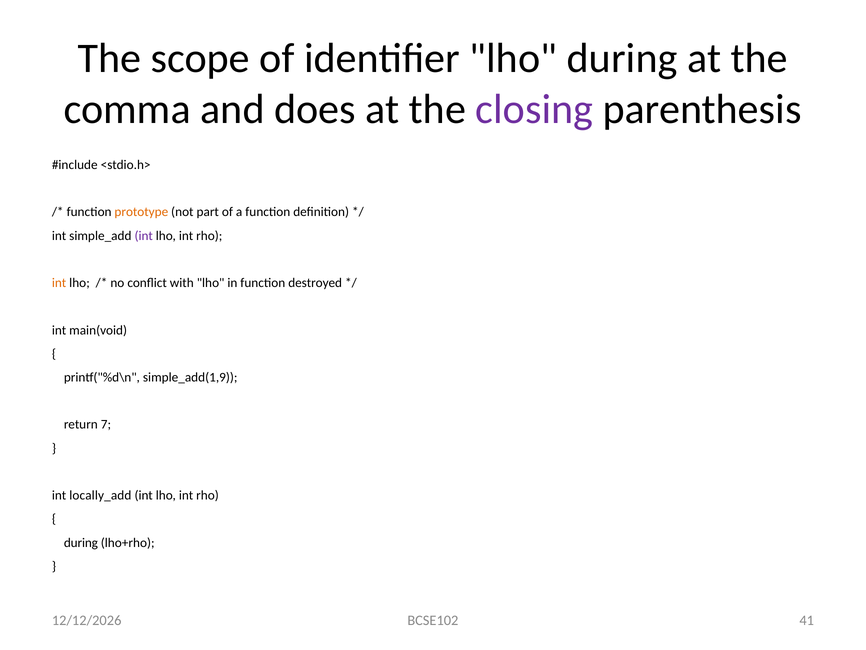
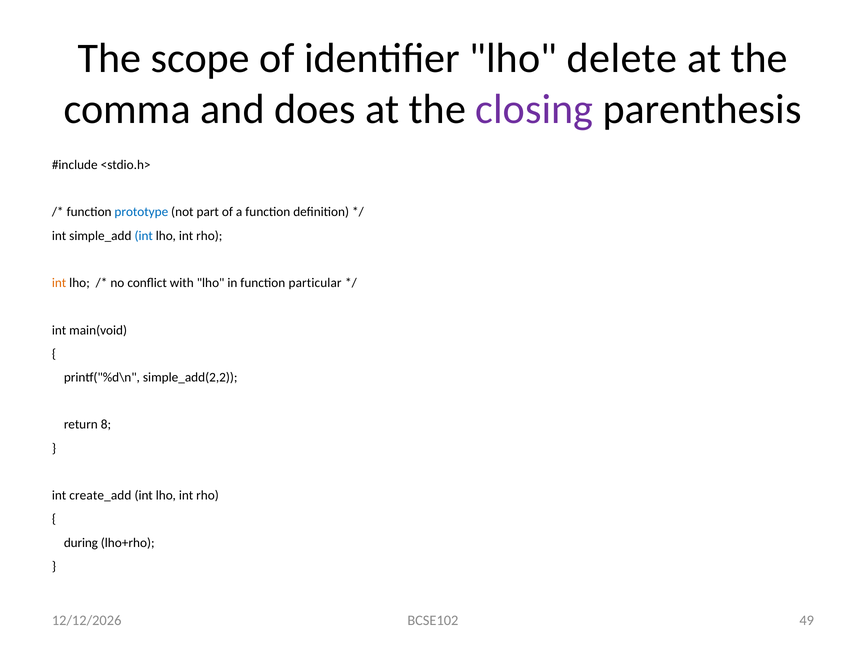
lho during: during -> delete (622, 59)
prototype colour: orange -> blue (141, 212)
int colour: purple -> blue (144, 236)
destroyed: destroyed -> particular (315, 283)
simple_add(1,9: simple_add(1,9 -> simple_add(2,2 (190, 377)
7: 7 -> 8 (106, 424)
locally_add: locally_add -> create_add (100, 495)
41: 41 -> 49 (807, 620)
